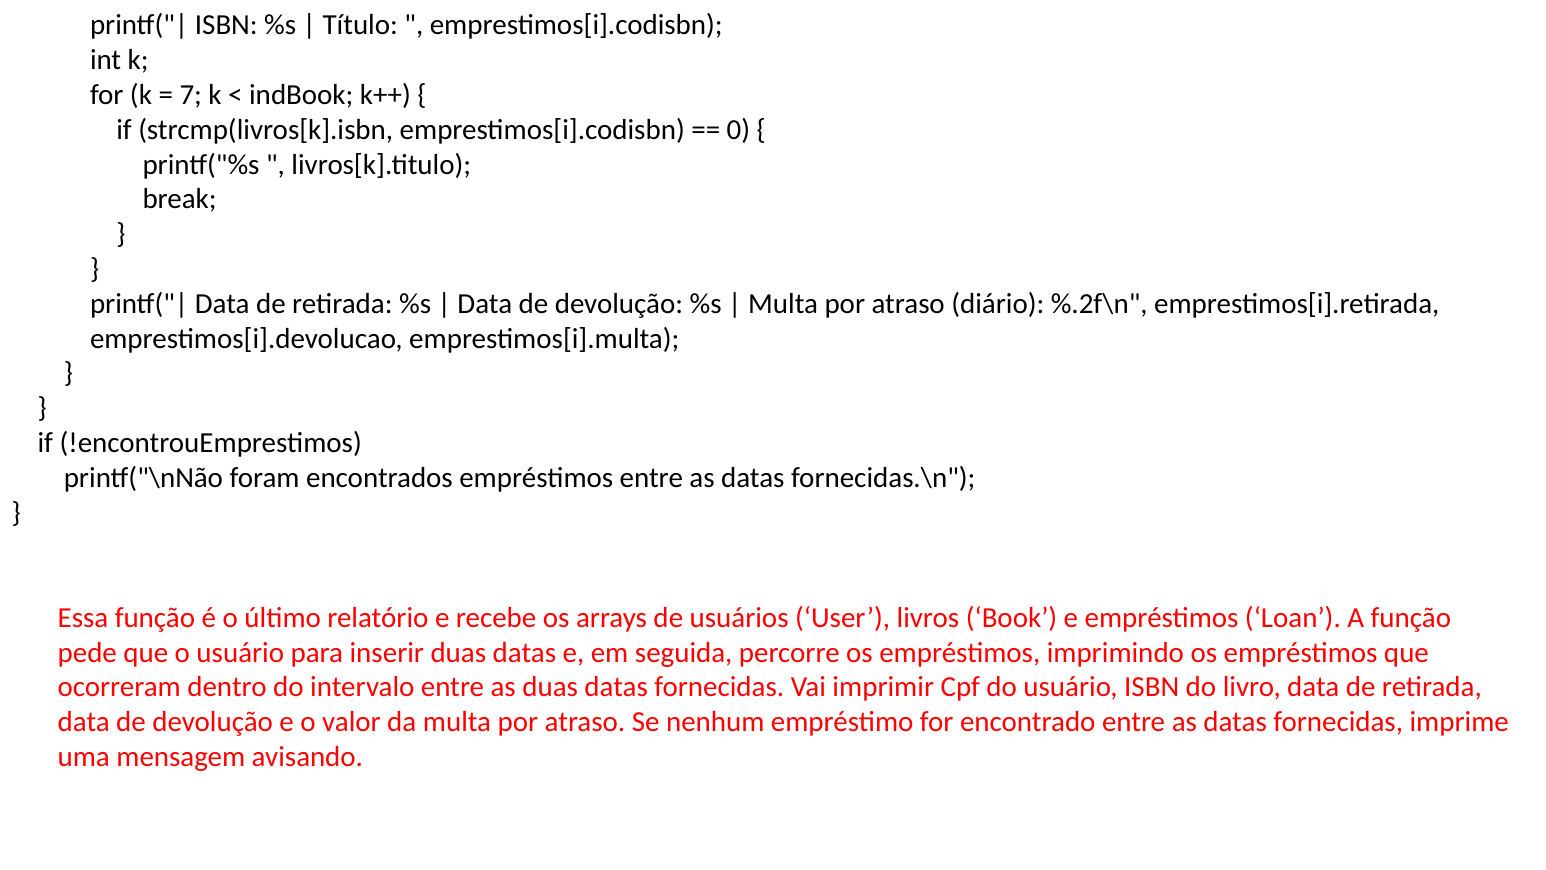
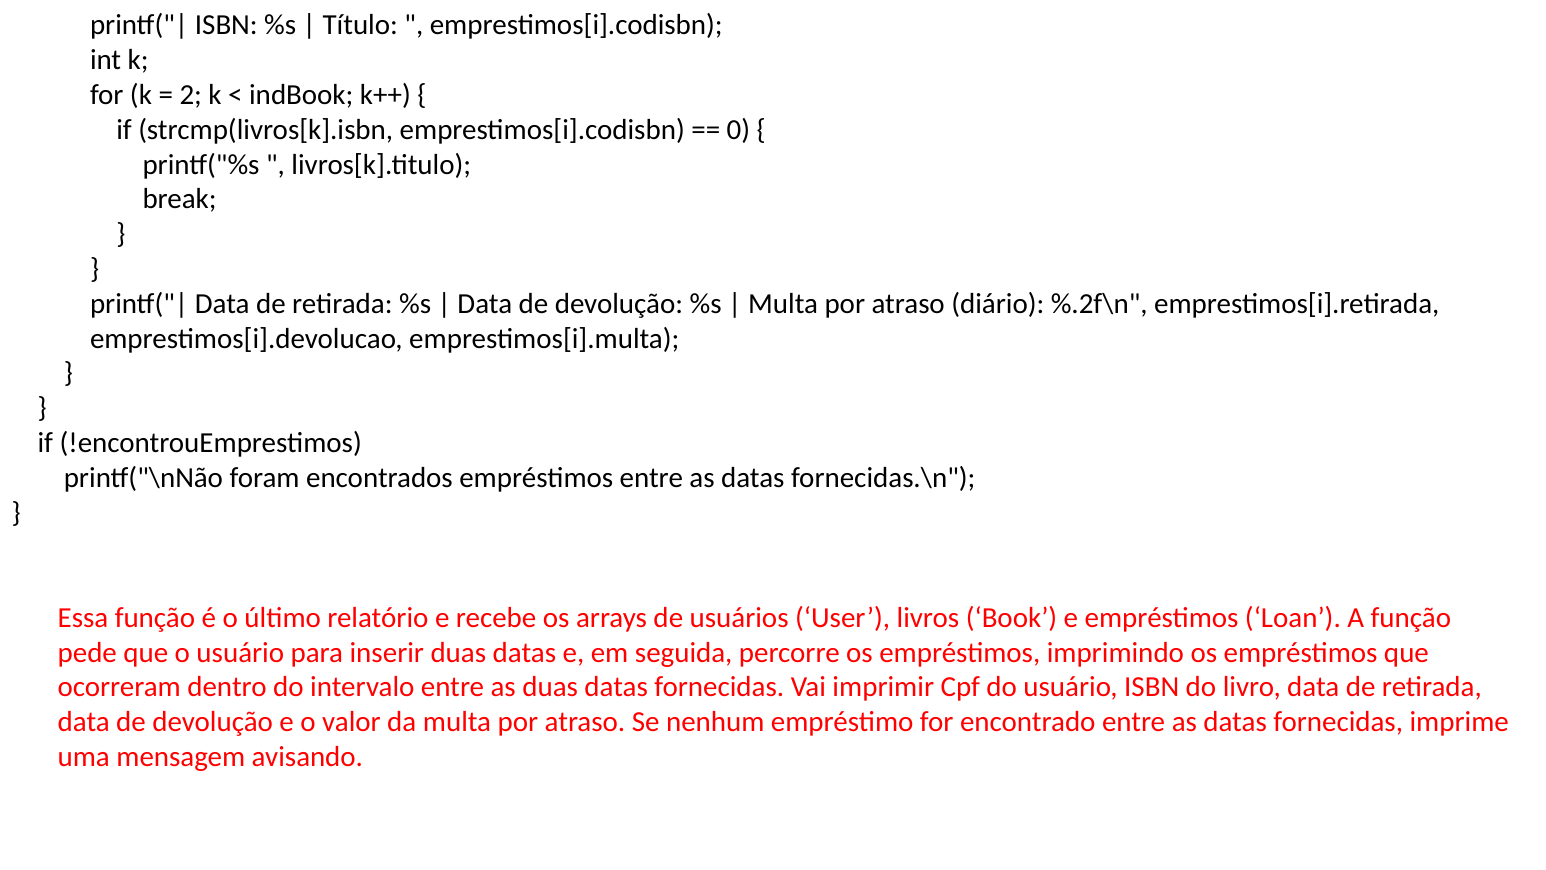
7: 7 -> 2 (191, 95)
